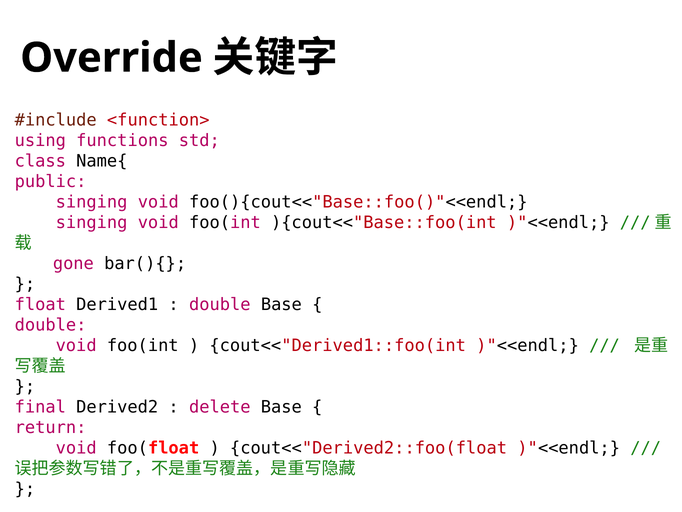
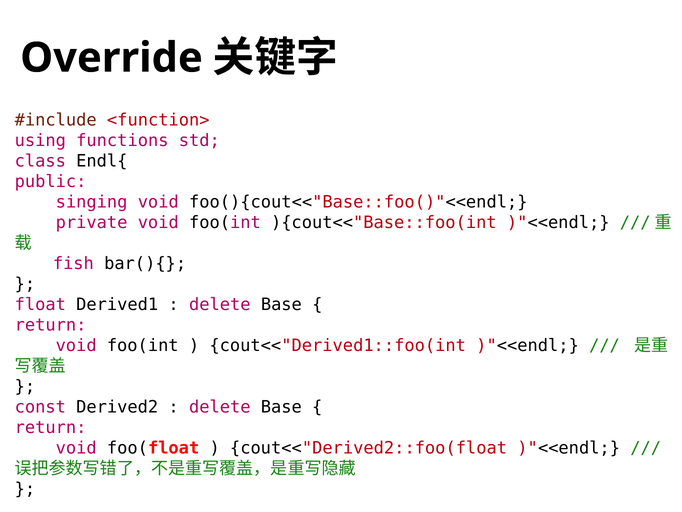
Name{: Name{ -> Endl{ (102, 161)
singing: singing -> private (92, 222)
gone: gone -> fish (73, 263)
double: double -> delete (220, 304)
double: double -> return (51, 325)
final: final -> const (40, 407)
